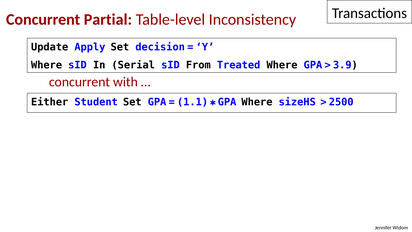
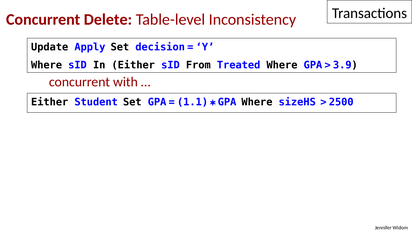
Partial: Partial -> Delete (108, 19)
In Serial: Serial -> Either (133, 65)
